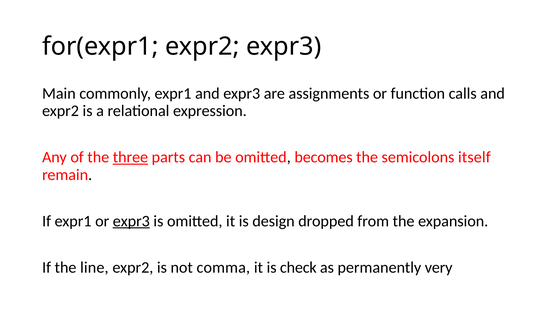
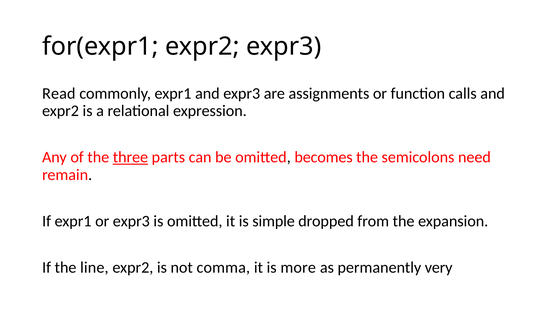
Main: Main -> Read (59, 93)
itself: itself -> need (474, 157)
expr3 underline: present -> none (131, 221)
design: design -> simple (274, 221)
check: check -> more (298, 267)
